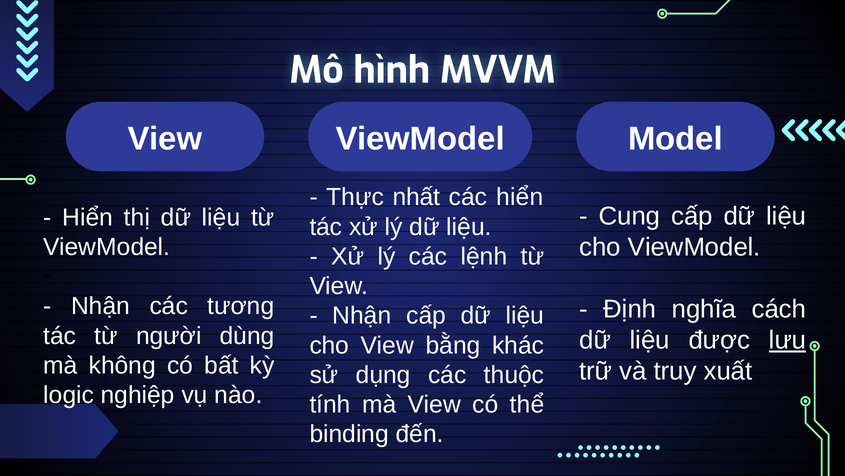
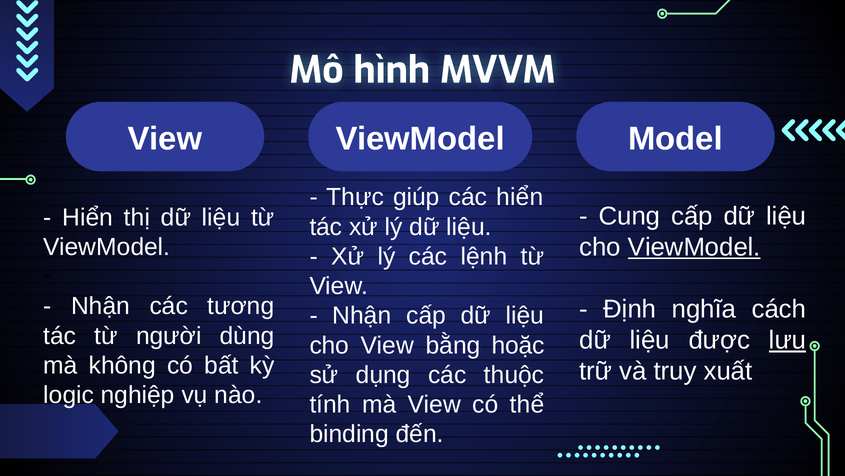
nhất: nhất -> giúp (416, 197)
ViewModel underline: none -> present (694, 247)
khác: khác -> hoặc (518, 345)
